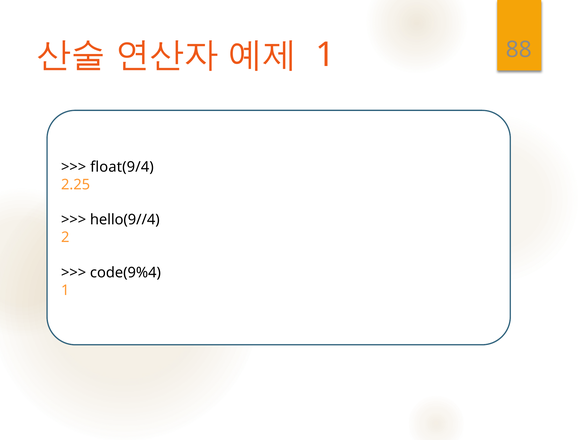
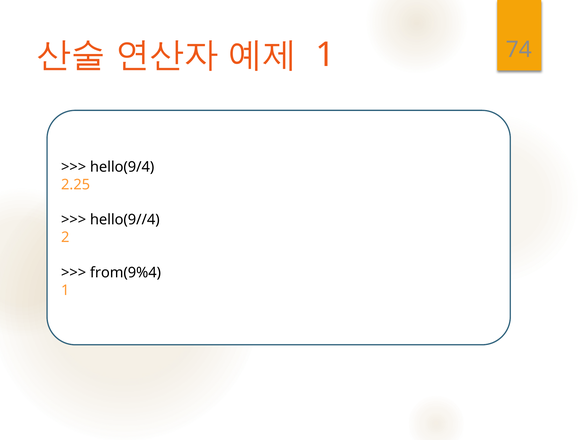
88: 88 -> 74 (519, 50)
float(9/4: float(9/4 -> hello(9/4 (122, 167)
code(9%4: code(9%4 -> from(9%4 (125, 273)
